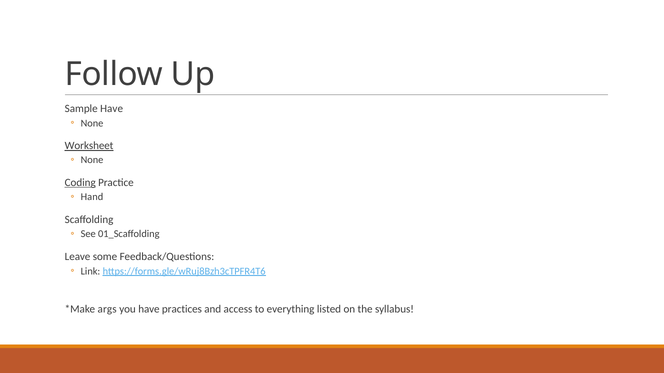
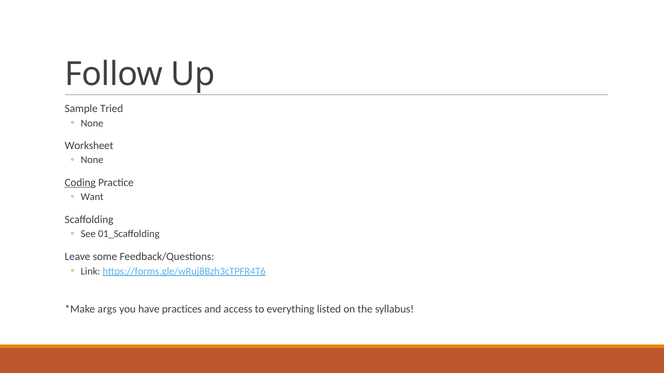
Sample Have: Have -> Tried (112, 109)
Worksheet underline: present -> none (89, 146)
Hand: Hand -> Want (92, 197)
